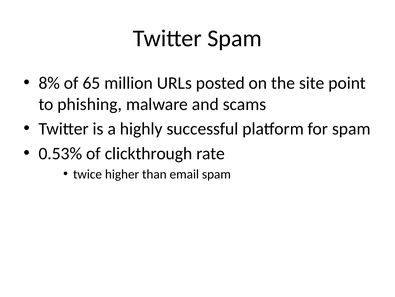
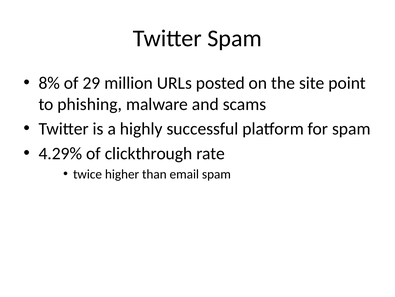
65: 65 -> 29 (91, 83)
0.53%: 0.53% -> 4.29% (60, 153)
